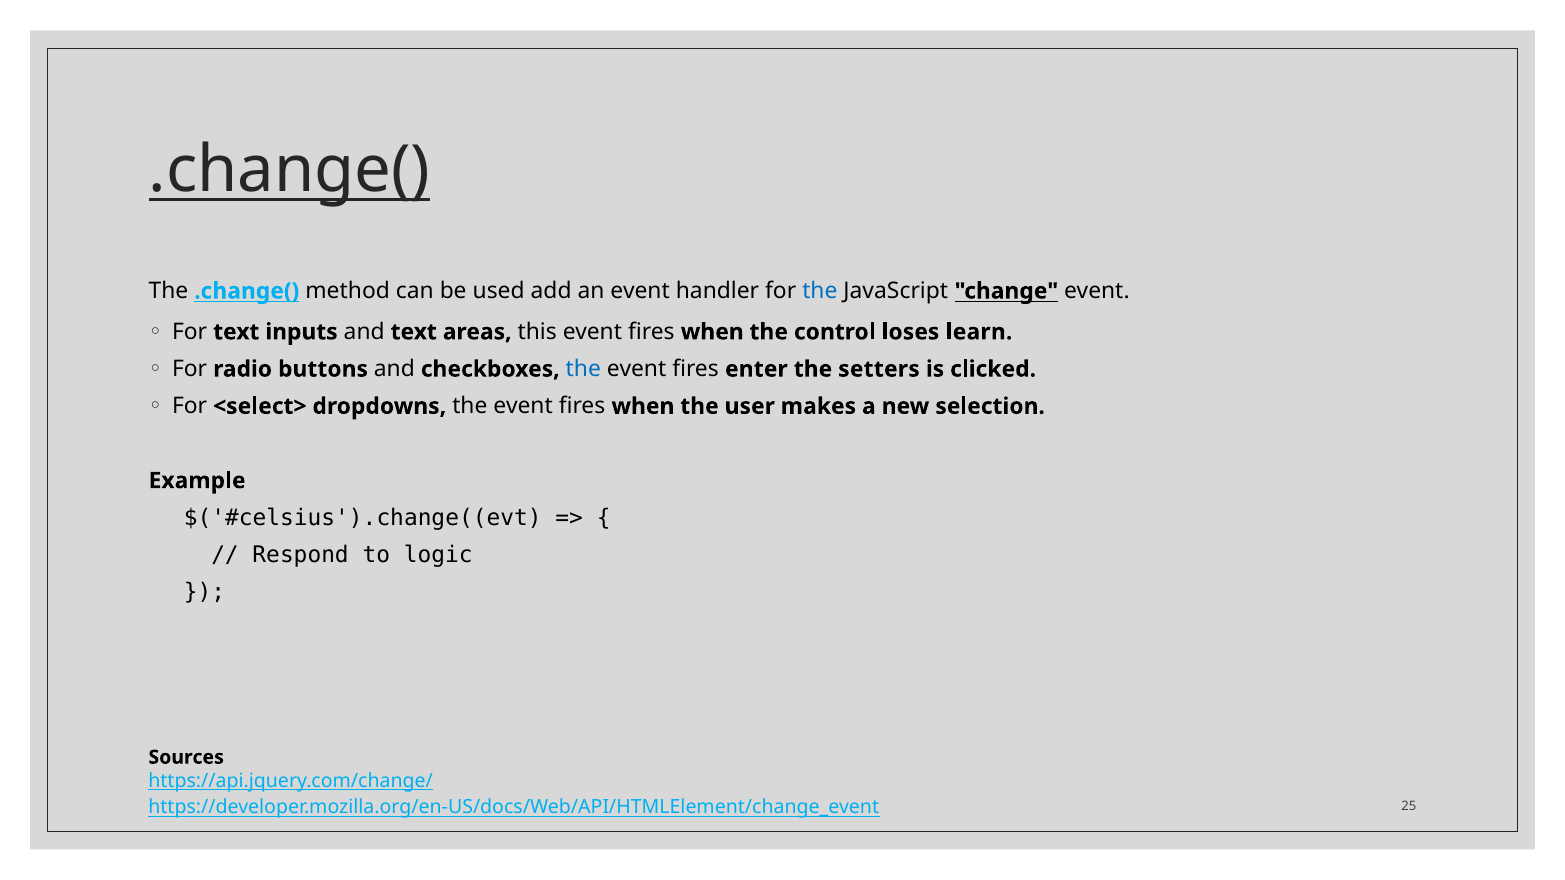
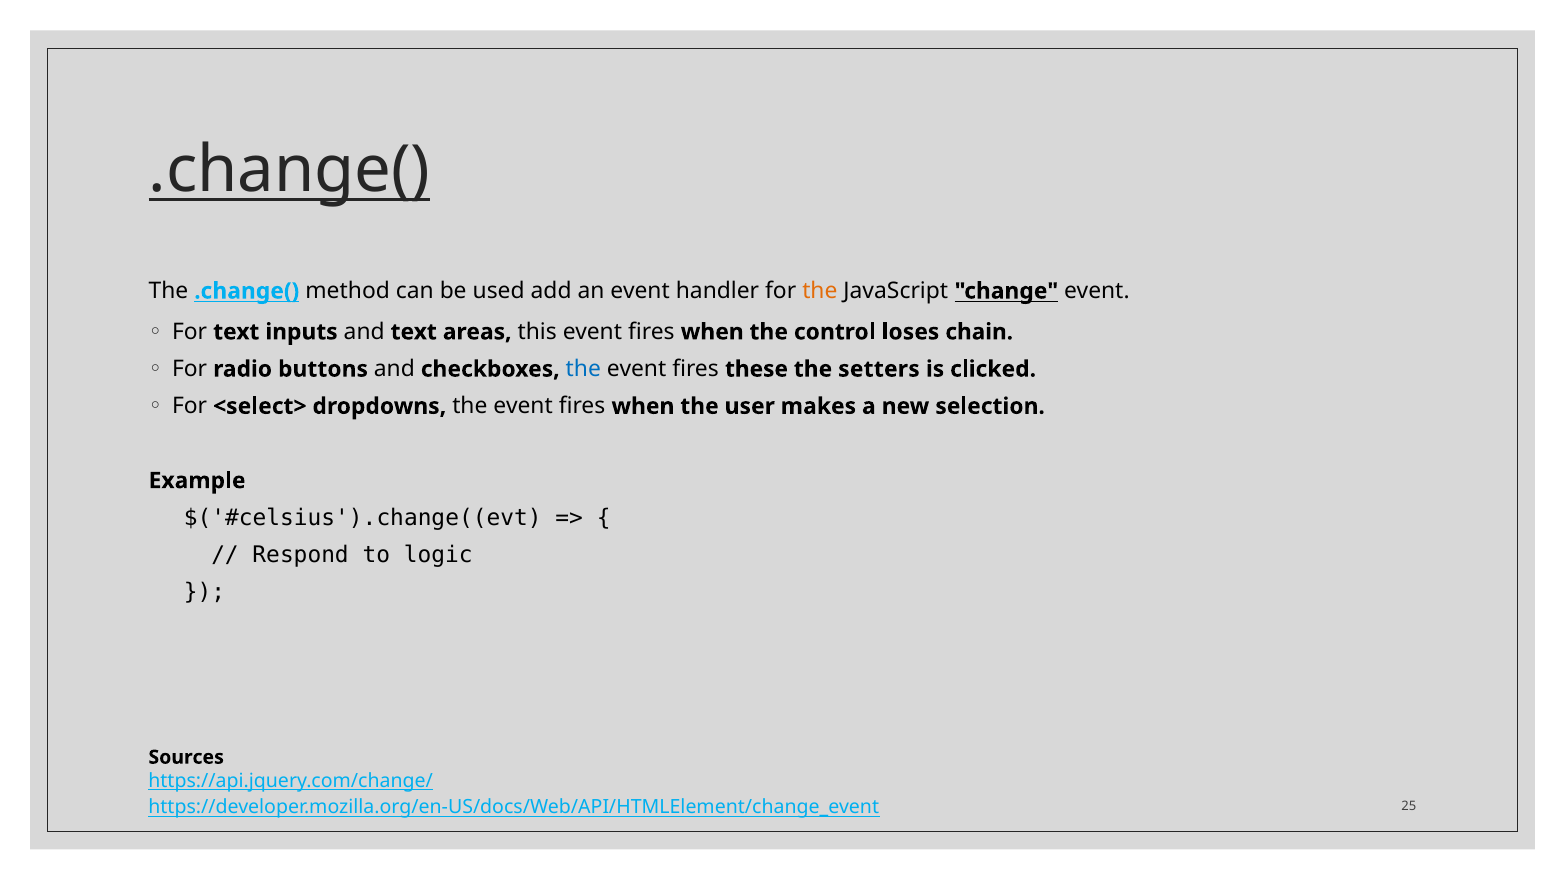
the colour: blue -> orange (820, 291)
learn: learn -> chain (979, 332)
enter: enter -> these (756, 369)
